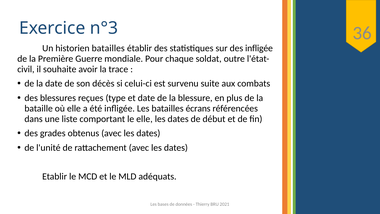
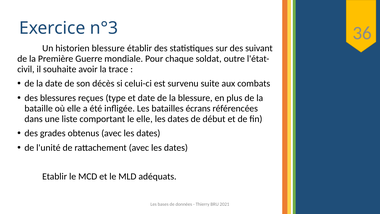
historien batailles: batailles -> blessure (108, 48)
des infligée: infligée -> suivant (259, 48)
